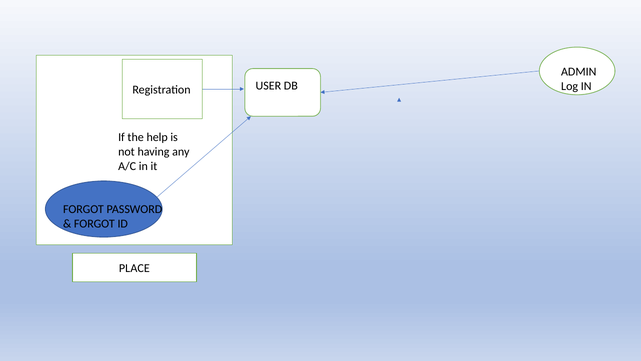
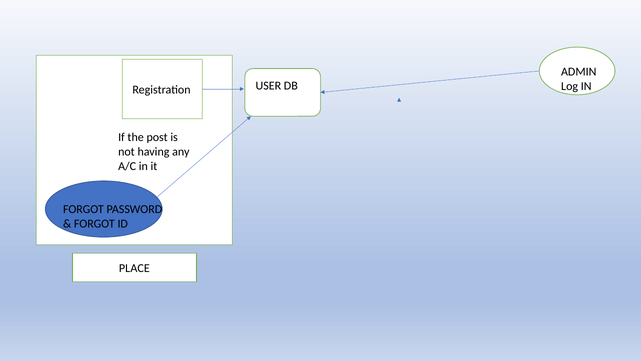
help: help -> post (157, 137)
